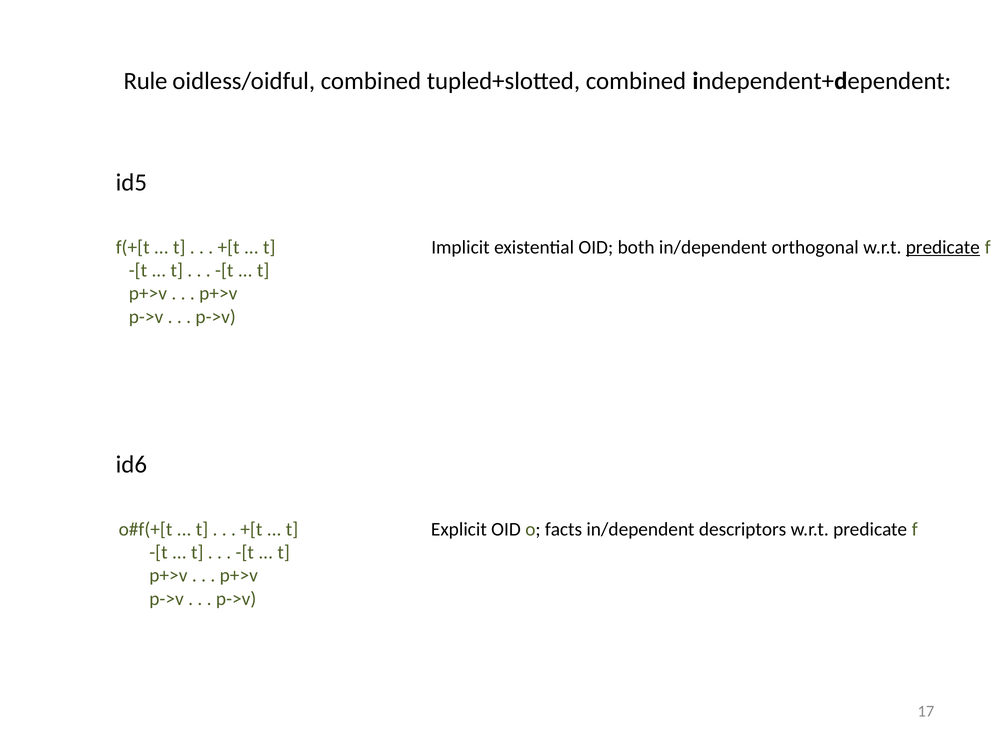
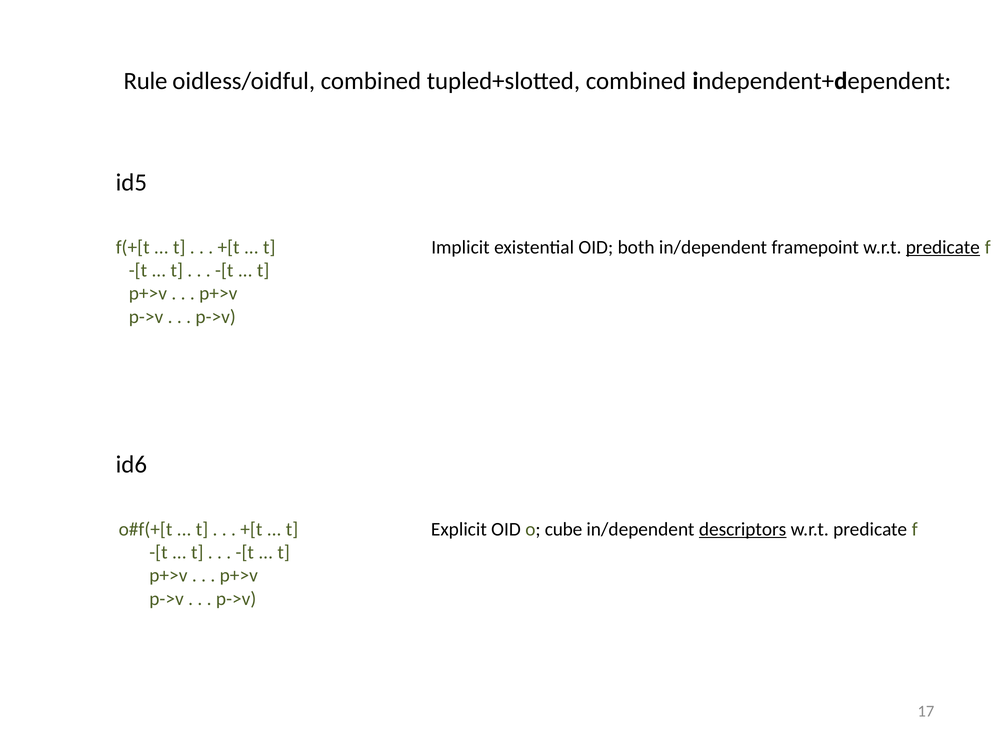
orthogonal: orthogonal -> framepoint (815, 247)
facts: facts -> cube (564, 530)
descriptors underline: none -> present (743, 530)
